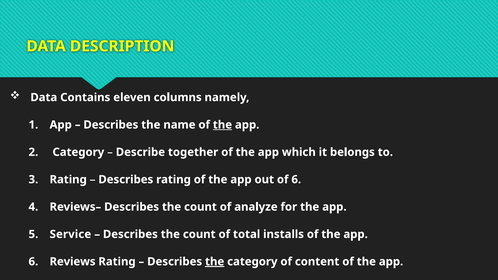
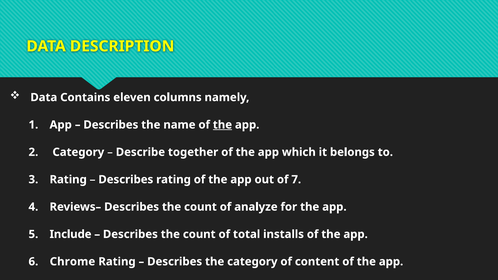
of 6: 6 -> 7 (296, 180)
Service: Service -> Include (71, 234)
Reviews: Reviews -> Chrome (72, 262)
the underline: present -> none (215, 262)
